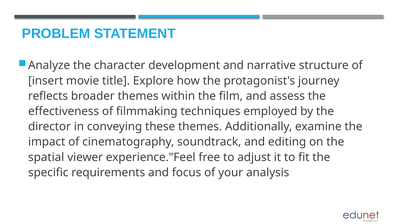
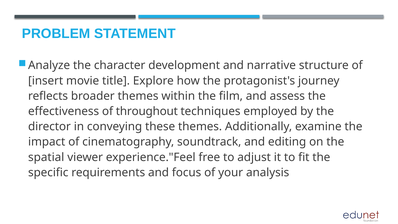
filmmaking: filmmaking -> throughout (147, 111)
